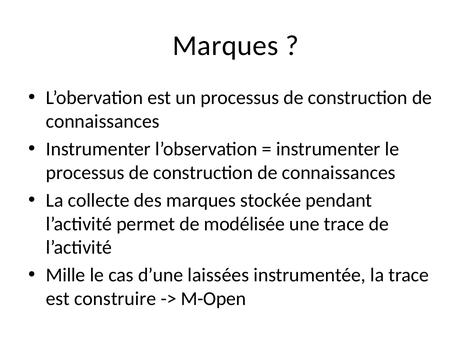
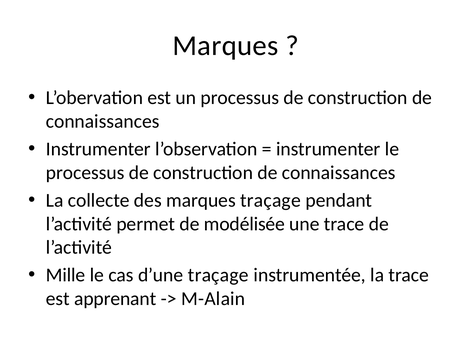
marques stockée: stockée -> traçage (270, 201)
d’une laissées: laissées -> traçage (218, 275)
construire: construire -> apprenant (115, 299)
M-Open: M-Open -> M-Alain (213, 299)
